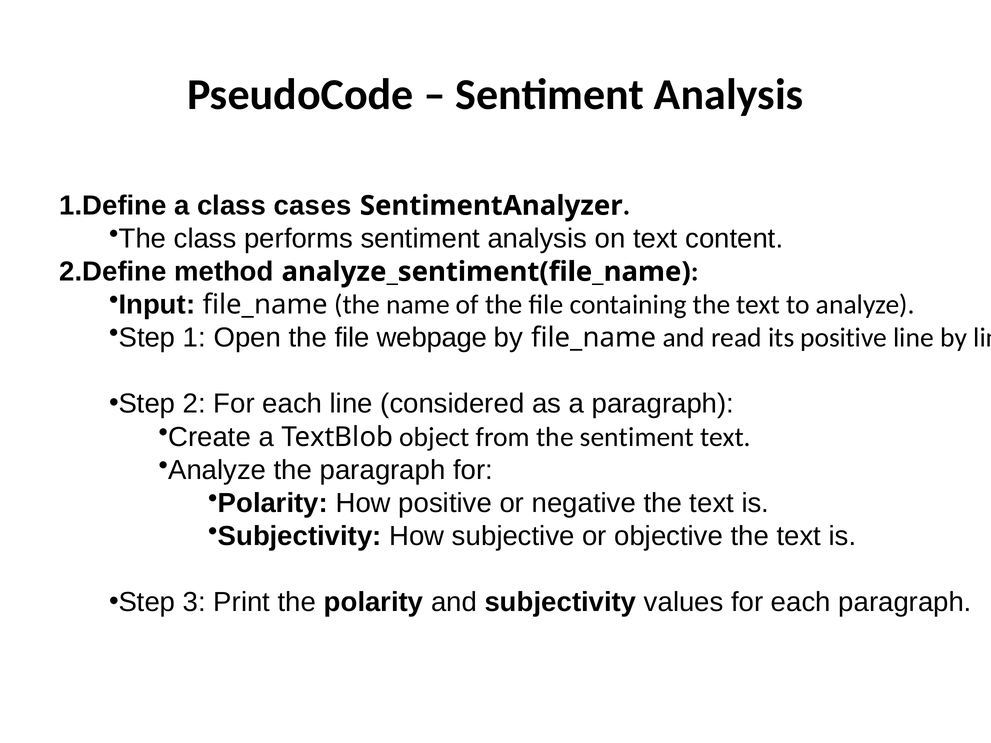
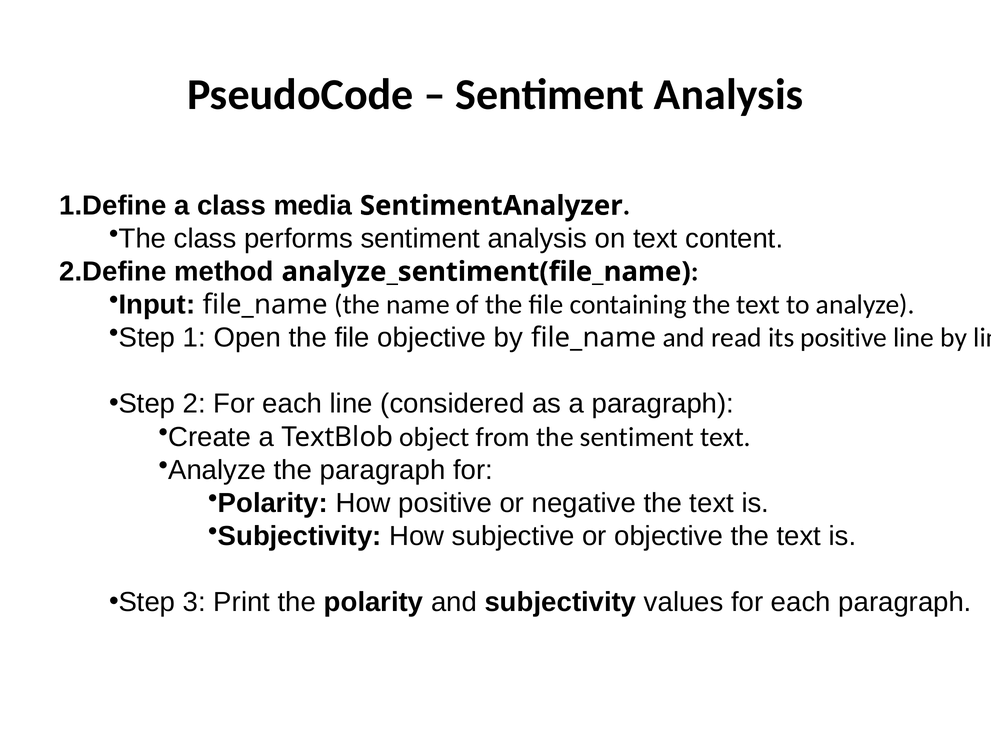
cases: cases -> media (313, 206)
file webpage: webpage -> objective (432, 338)
